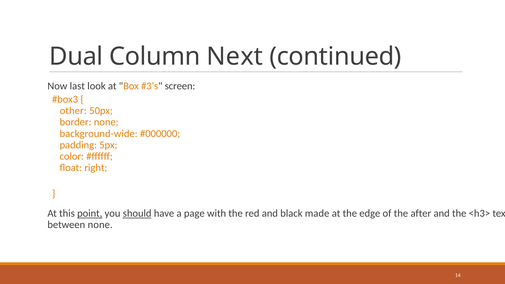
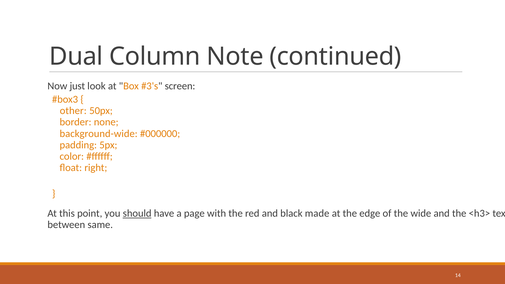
Next: Next -> Note (235, 57)
last: last -> just (77, 86)
point underline: present -> none (90, 213)
after: after -> wide (421, 213)
between none: none -> same (100, 225)
